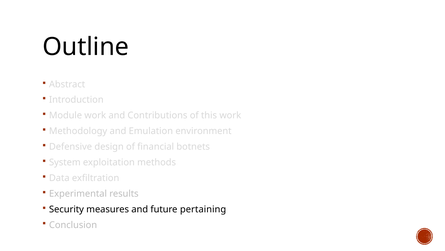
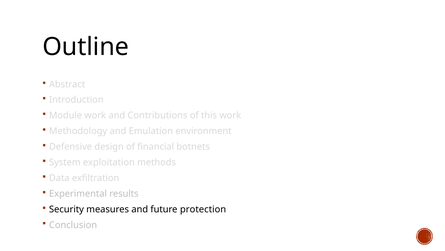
pertaining: pertaining -> protection (203, 209)
